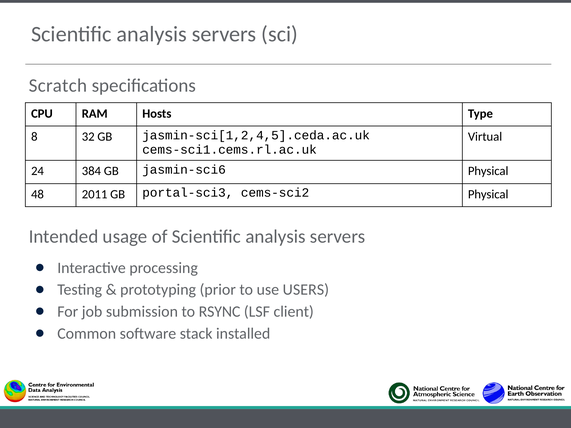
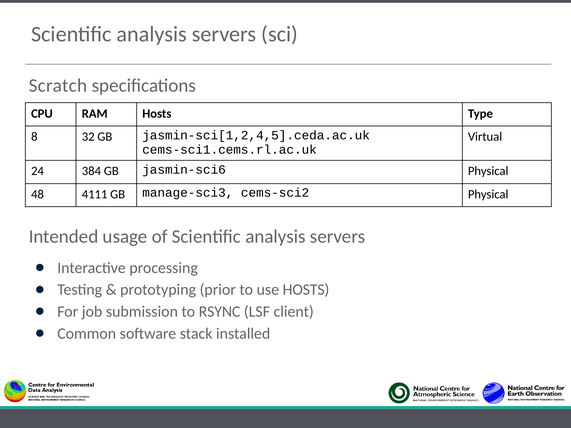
2011: 2011 -> 4111 (95, 194)
portal-sci3: portal-sci3 -> manage-sci3 (188, 193)
use USERS: USERS -> HOSTS (306, 290)
